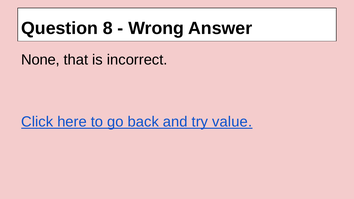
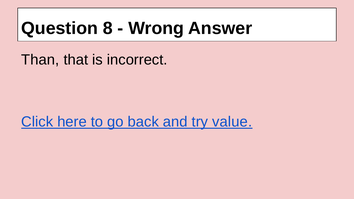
None: None -> Than (40, 60)
